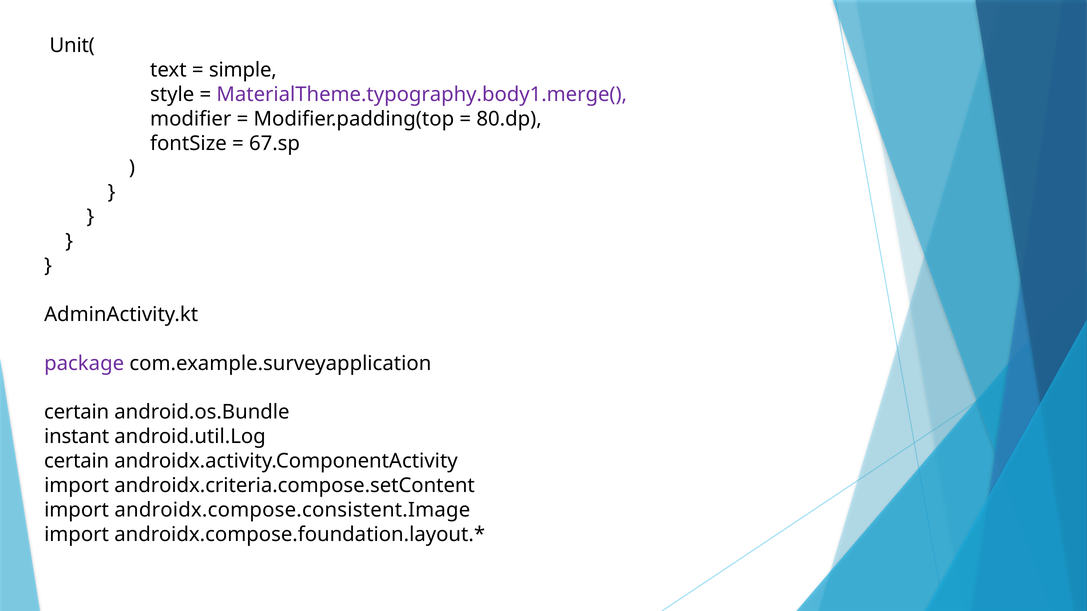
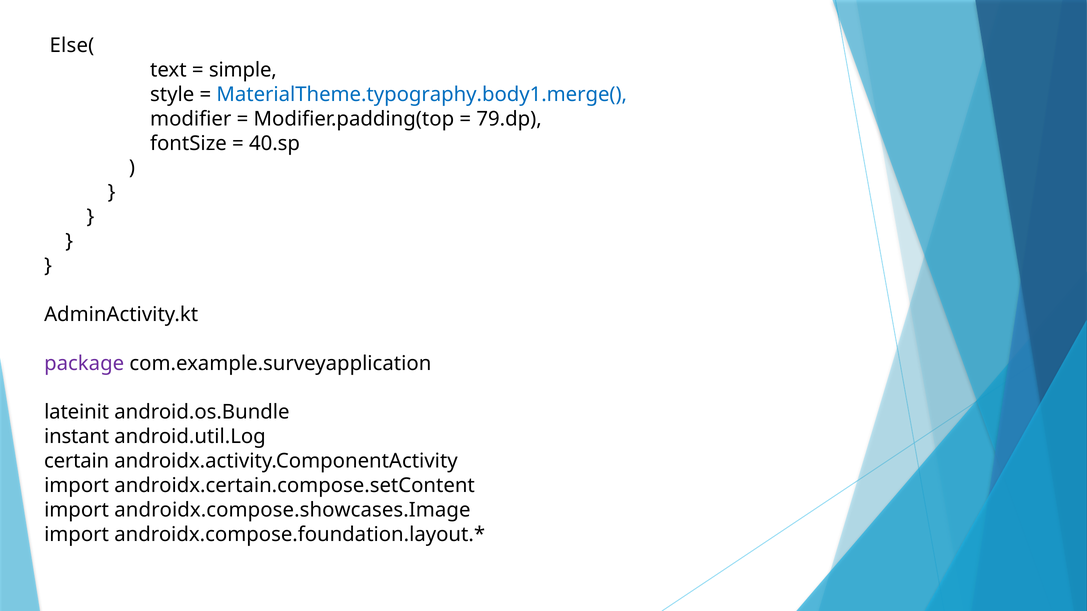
Unit(: Unit( -> Else( (72, 46)
MaterialTheme.typography.body1.merge( colour: purple -> blue (422, 95)
80.dp: 80.dp -> 79.dp (509, 119)
67.sp: 67.sp -> 40.sp (275, 143)
certain: certain -> lateinit (77, 412)
androidx.criteria.compose.setContent: androidx.criteria.compose.setContent -> androidx.certain.compose.setContent (295, 486)
androidx.compose.consistent.Image: androidx.compose.consistent.Image -> androidx.compose.showcases.Image (292, 510)
